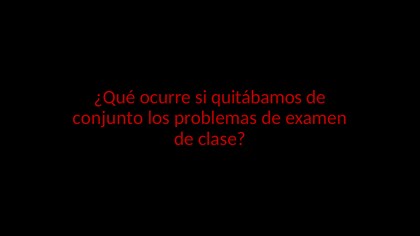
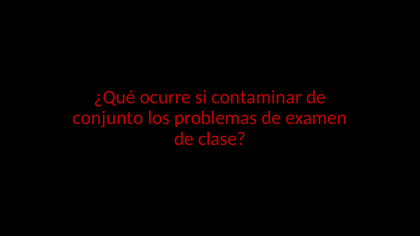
quitábamos: quitábamos -> contaminar (257, 97)
